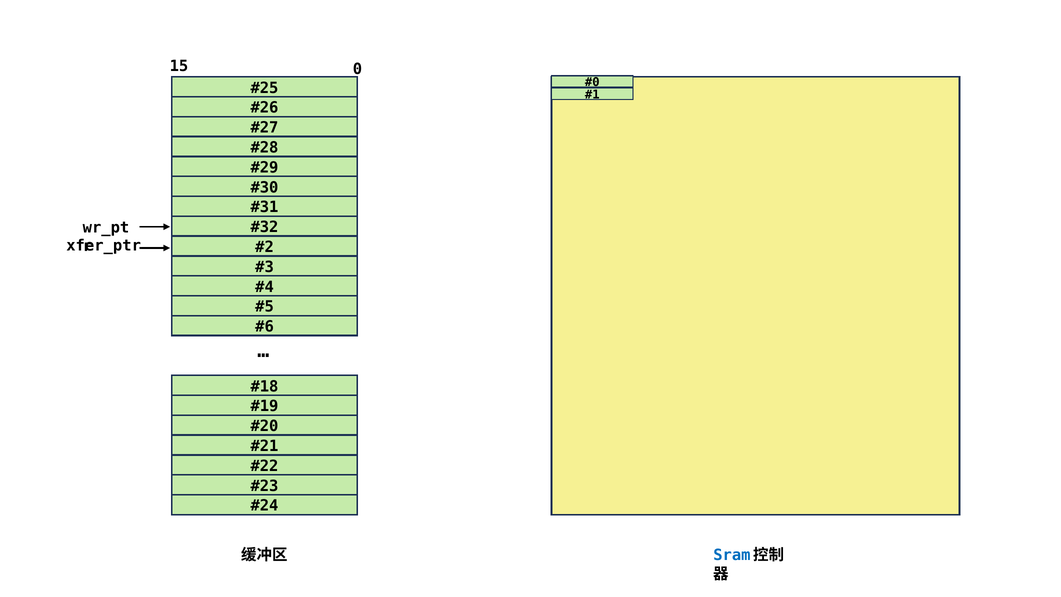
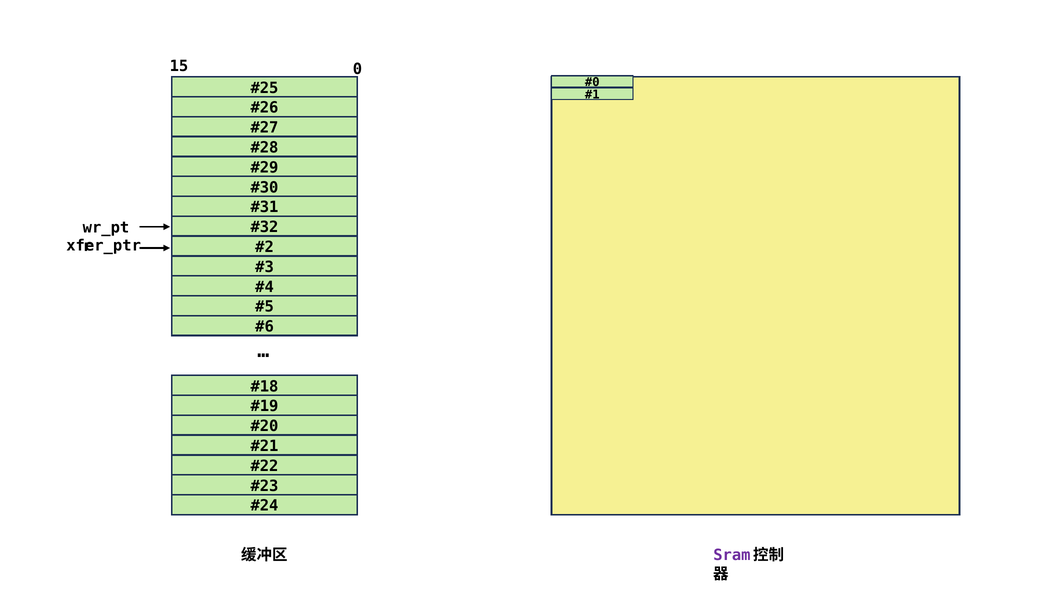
Sram colour: blue -> purple (732, 555)
